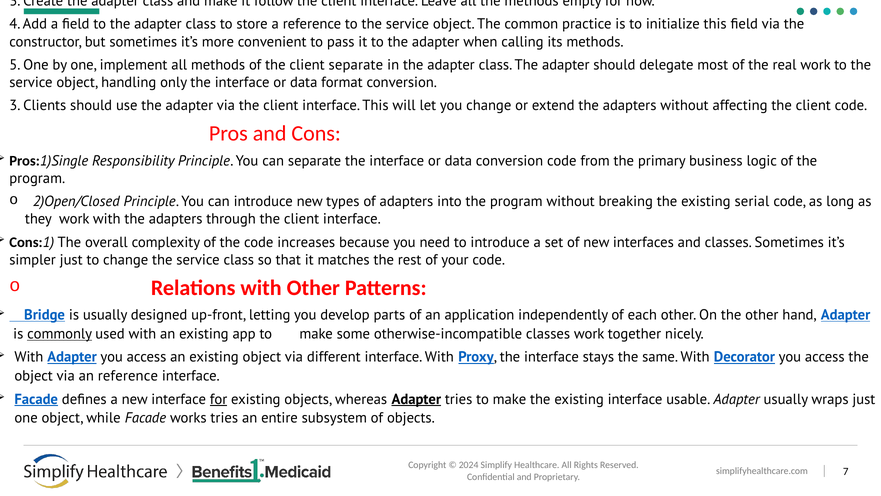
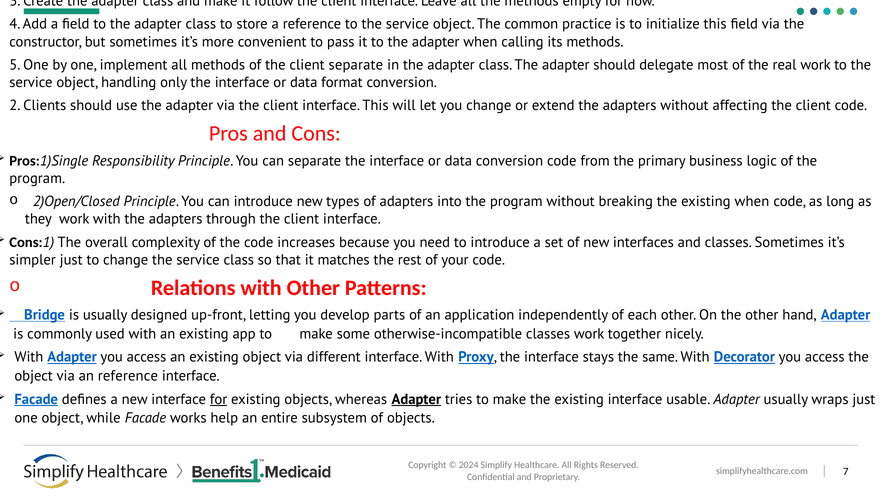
3: 3 -> 2 (15, 105)
existing serial: serial -> when (752, 201)
commonly underline: present -> none (60, 334)
works tries: tries -> help (224, 418)
